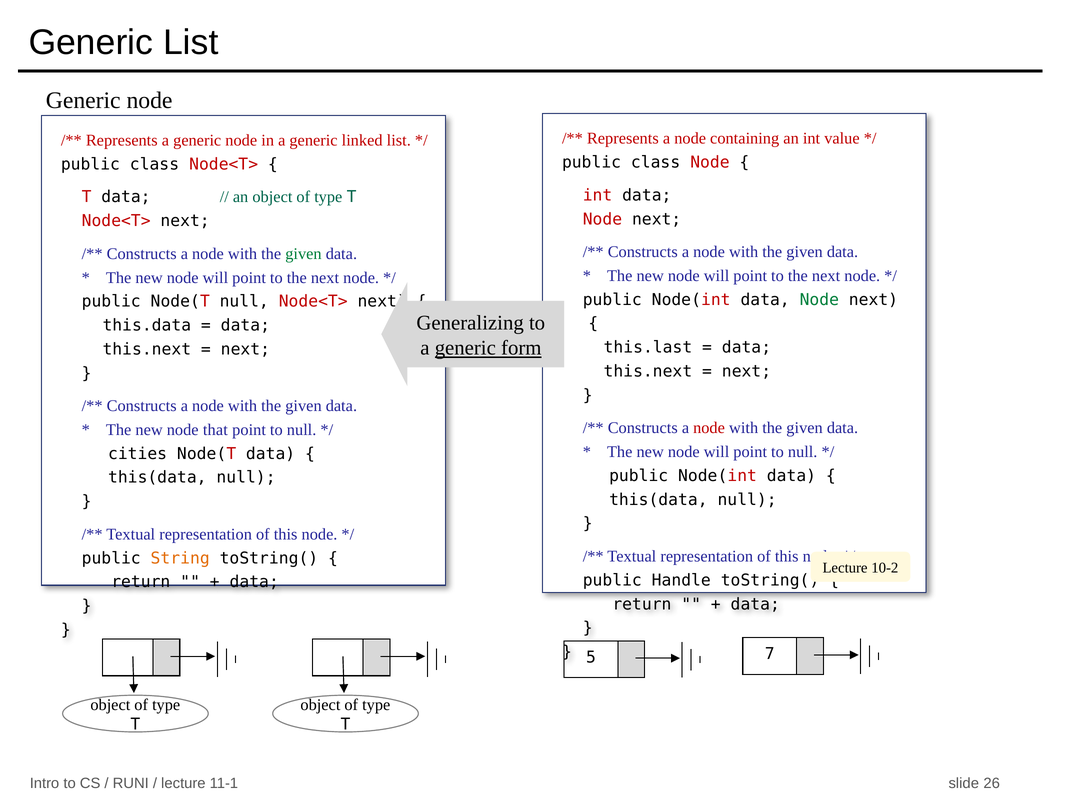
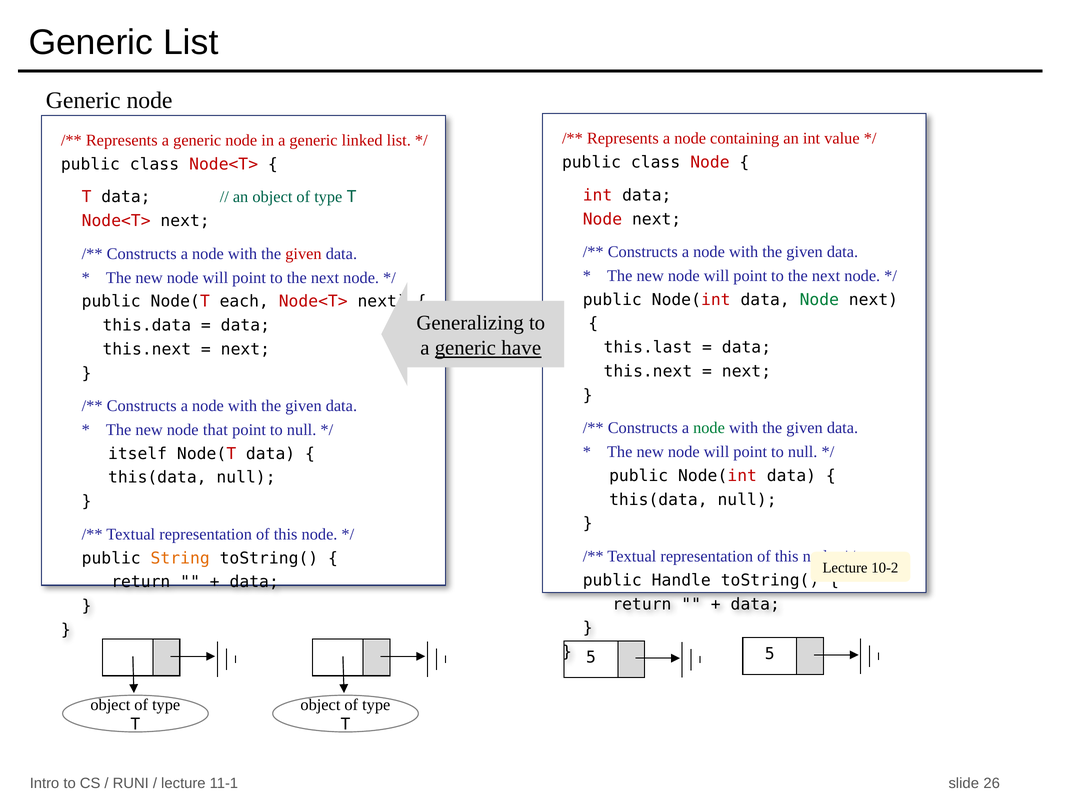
given colour: green -> red (303, 254)
Node(T null: null -> each (244, 302)
form: form -> have (521, 348)
node colour: red -> green (709, 428)
cities: cities -> itself (138, 454)
5 7: 7 -> 5 (770, 655)
